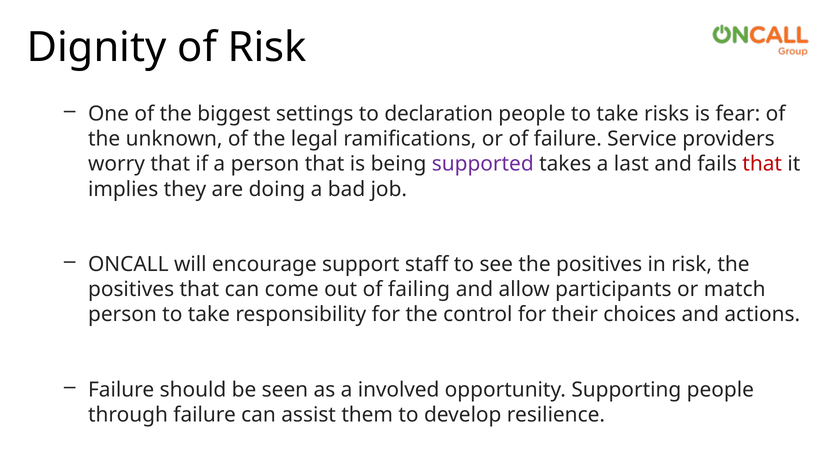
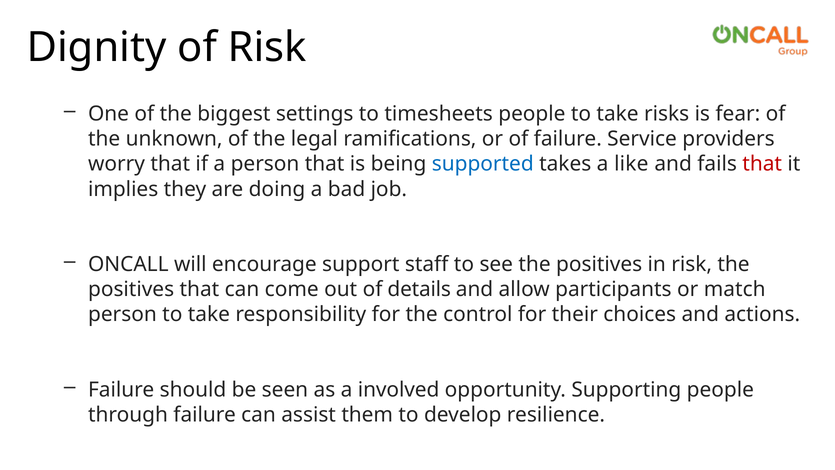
declaration: declaration -> timesheets (439, 114)
supported colour: purple -> blue (483, 164)
last: last -> like (631, 164)
failing: failing -> details (419, 289)
